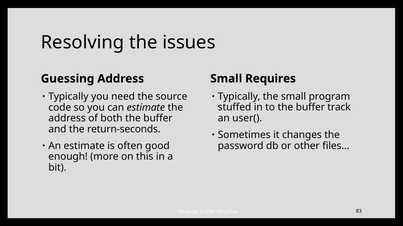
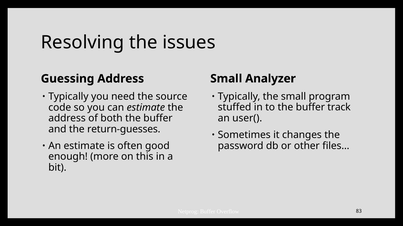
Requires: Requires -> Analyzer (270, 79)
return-seconds: return-seconds -> return-guesses (124, 129)
